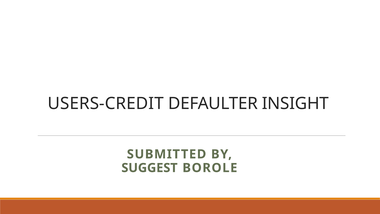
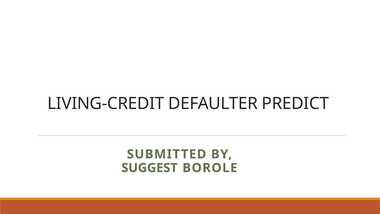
USERS-CREDIT: USERS-CREDIT -> LIVING-CREDIT (106, 103)
INSIGHT: INSIGHT -> PREDICT (295, 103)
